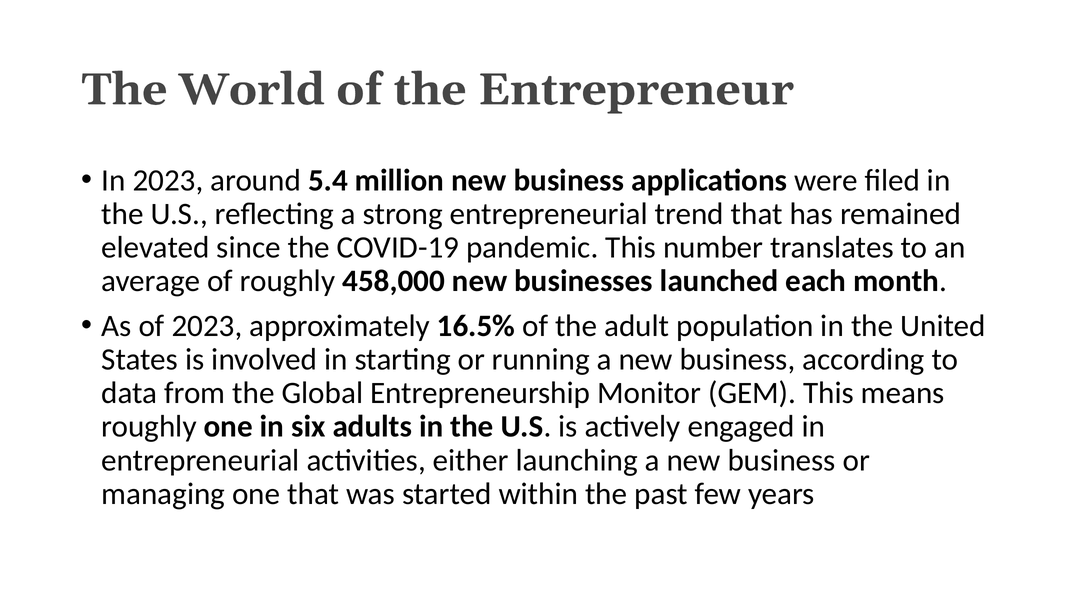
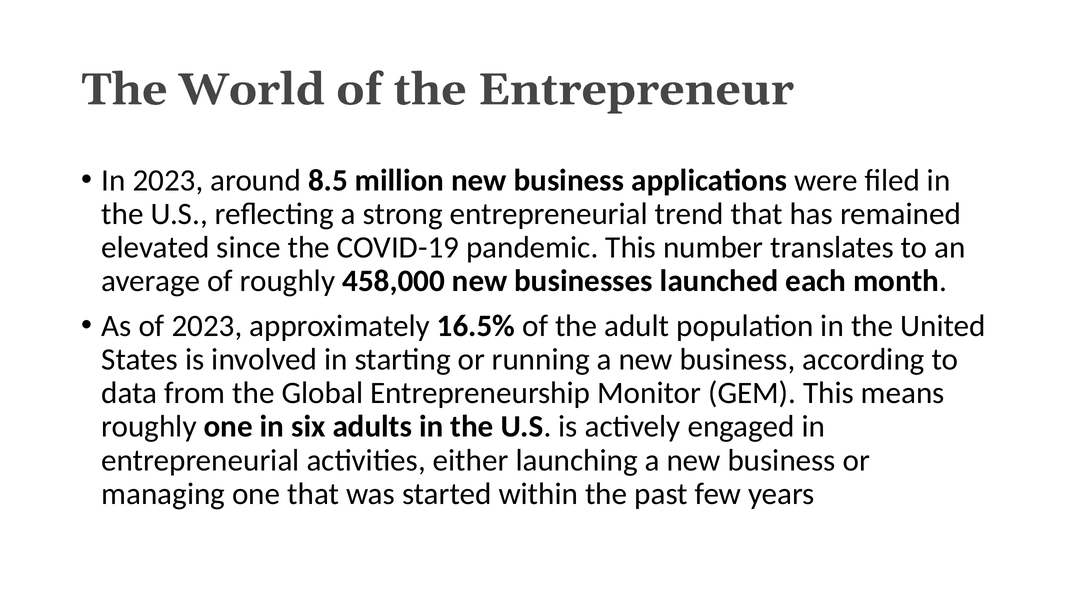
5.4: 5.4 -> 8.5 (328, 181)
